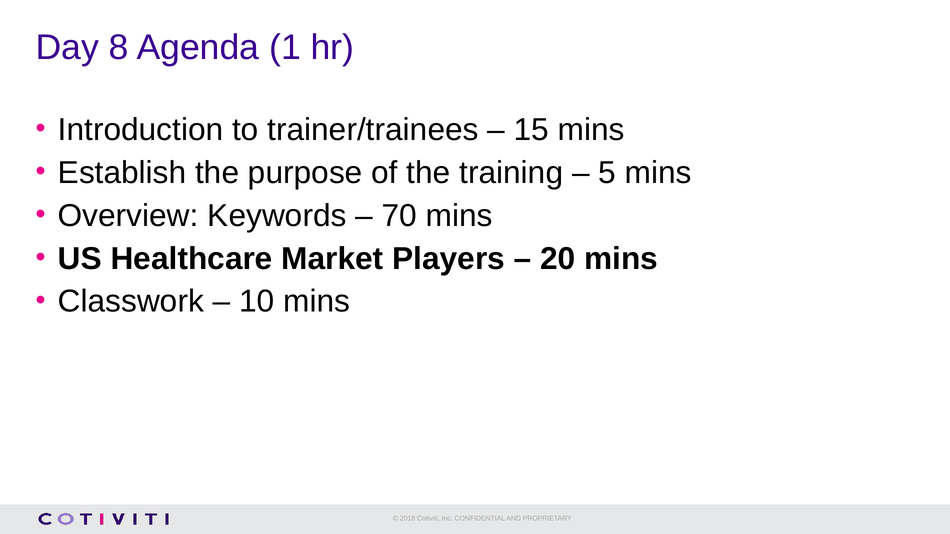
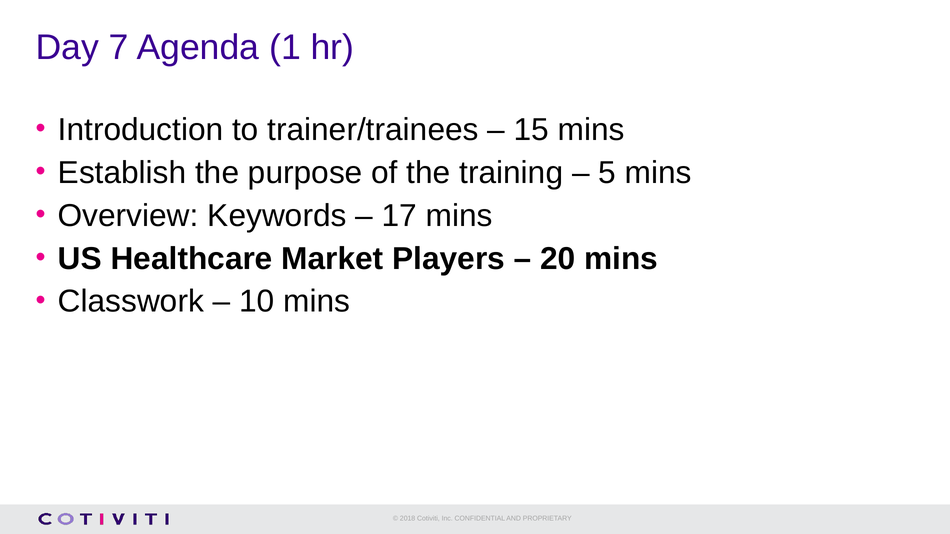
8: 8 -> 7 (119, 47)
70: 70 -> 17 (399, 216)
